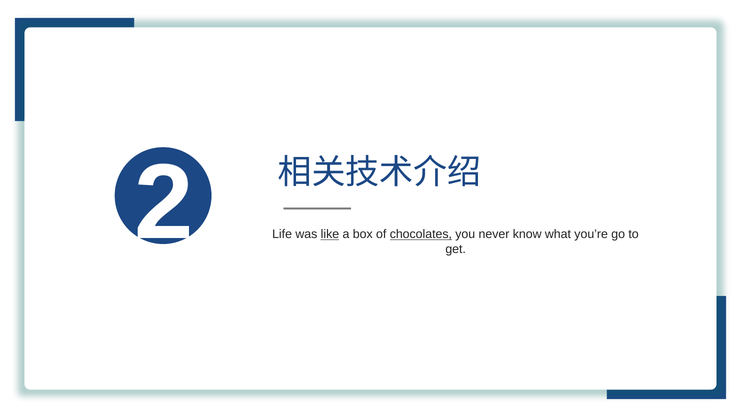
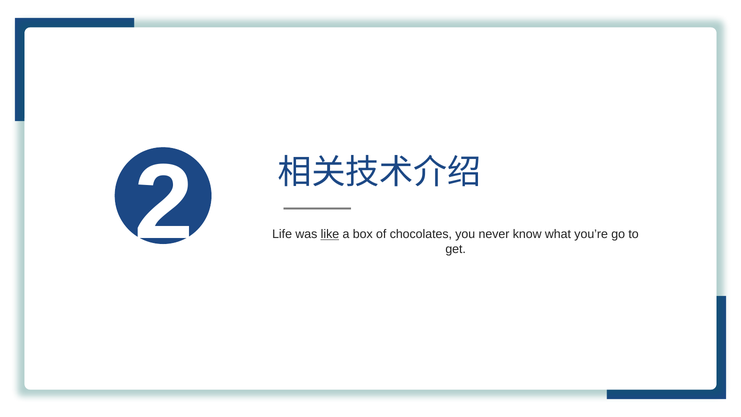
chocolates underline: present -> none (421, 234)
